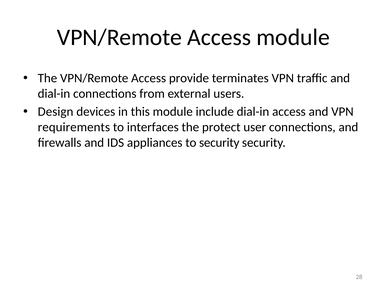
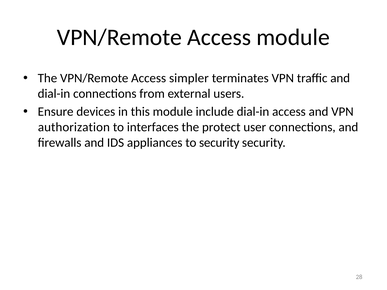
provide: provide -> simpler (189, 78)
Design: Design -> Ensure (56, 112)
requirements: requirements -> authorization (74, 127)
